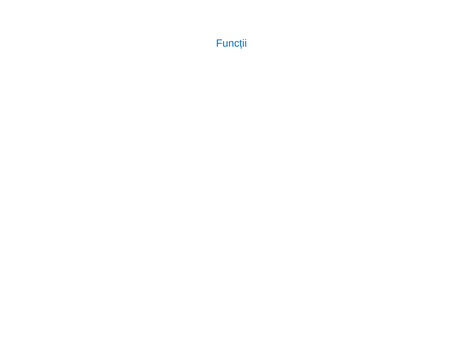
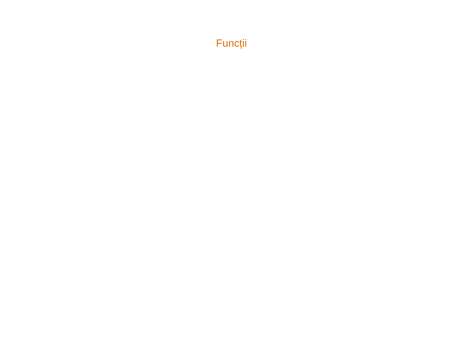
Funcții colour: blue -> orange (231, 44)
